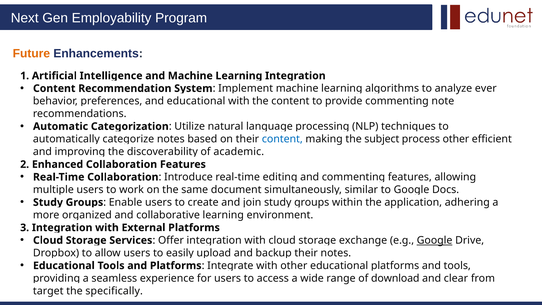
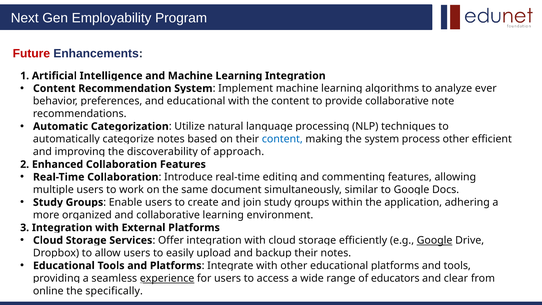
Future colour: orange -> red (31, 53)
provide commenting: commenting -> collaborative (397, 101)
the subject: subject -> system (382, 139)
academic: academic -> approach (239, 152)
exchange: exchange -> efficiently (363, 240)
experience underline: none -> present (167, 278)
download: download -> educators (395, 278)
target: target -> online (48, 291)
